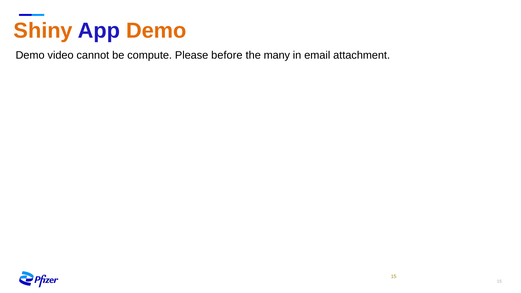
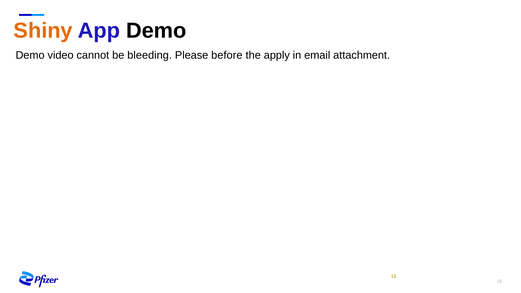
Demo colour: orange -> black (156, 31)
compute: compute -> bleeding (150, 55)
many: many -> apply (277, 55)
